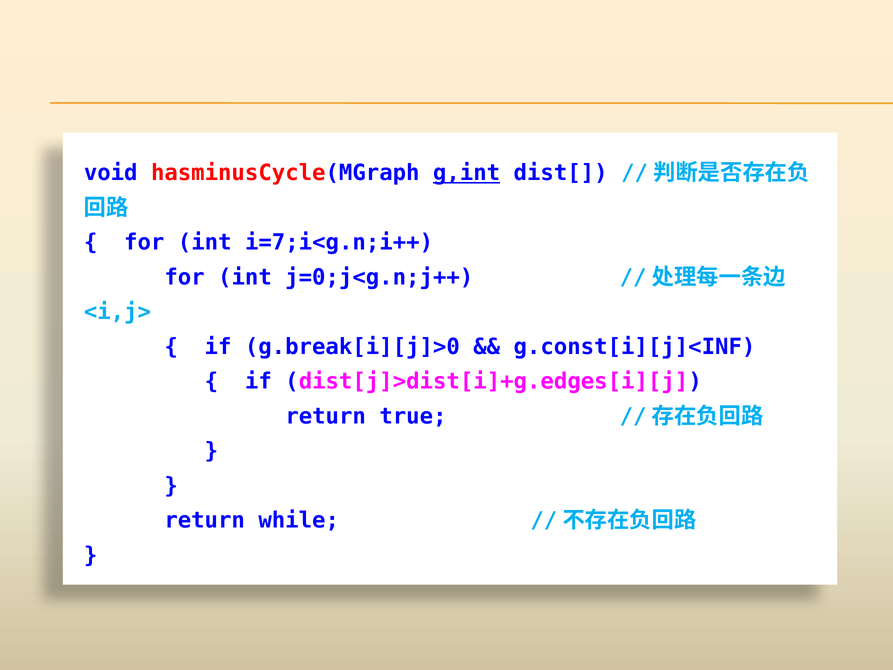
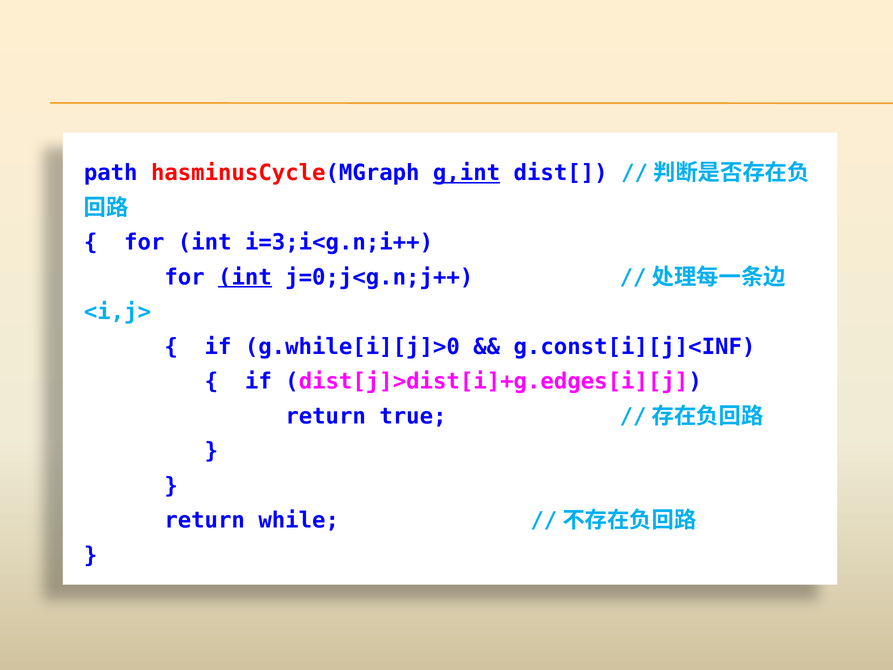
void: void -> path (111, 173)
i=7;i<g.n;i++: i=7;i<g.n;i++ -> i=3;i<g.n;i++ (339, 242)
int underline: none -> present (245, 277)
g.break[i][j]>0: g.break[i][j]>0 -> g.while[i][j]>0 (352, 347)
